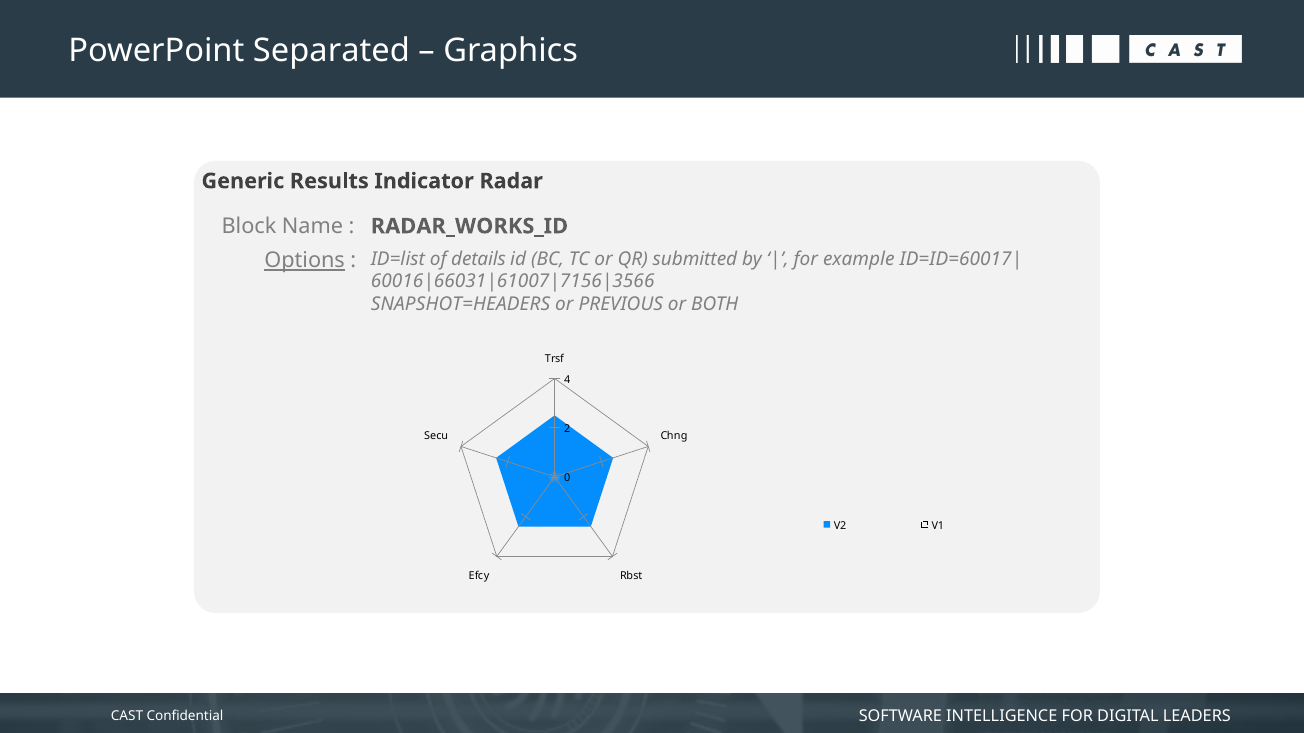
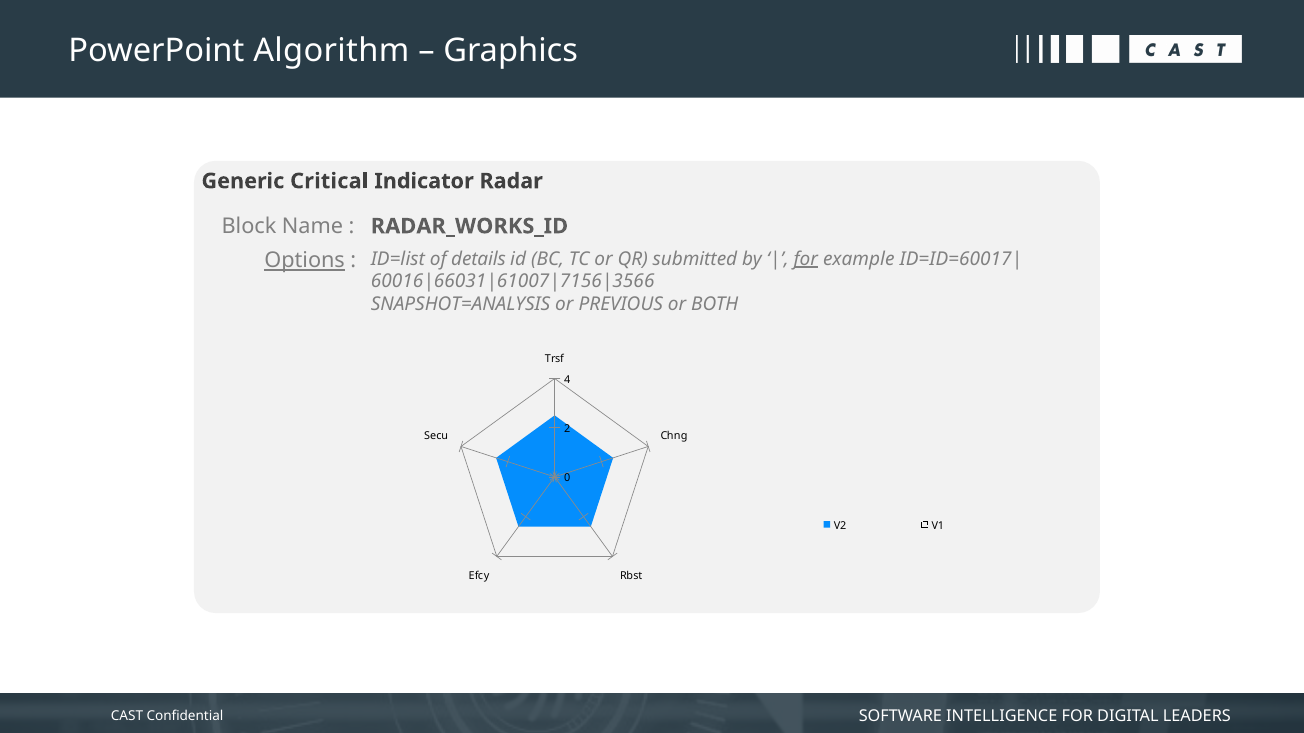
Separated: Separated -> Algorithm (331, 51)
Results: Results -> Critical (329, 181)
for underline: none -> present (806, 259)
SNAPSHOT=HEADERS: SNAPSHOT=HEADERS -> SNAPSHOT=ANALYSIS (461, 305)
